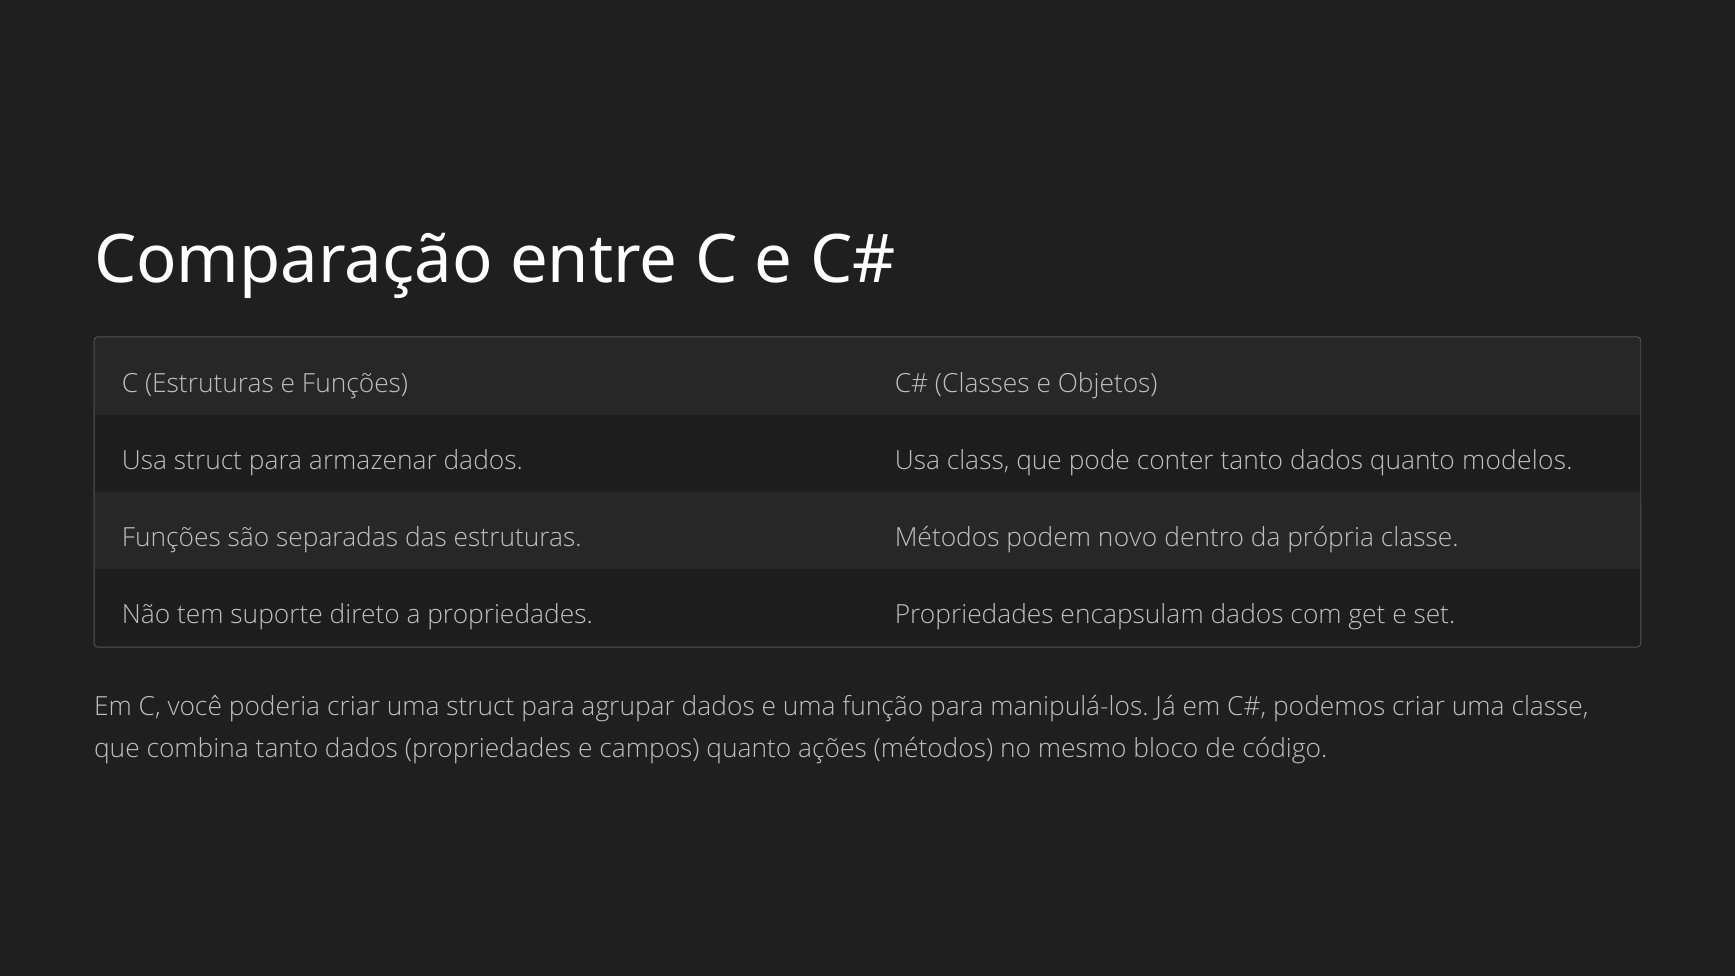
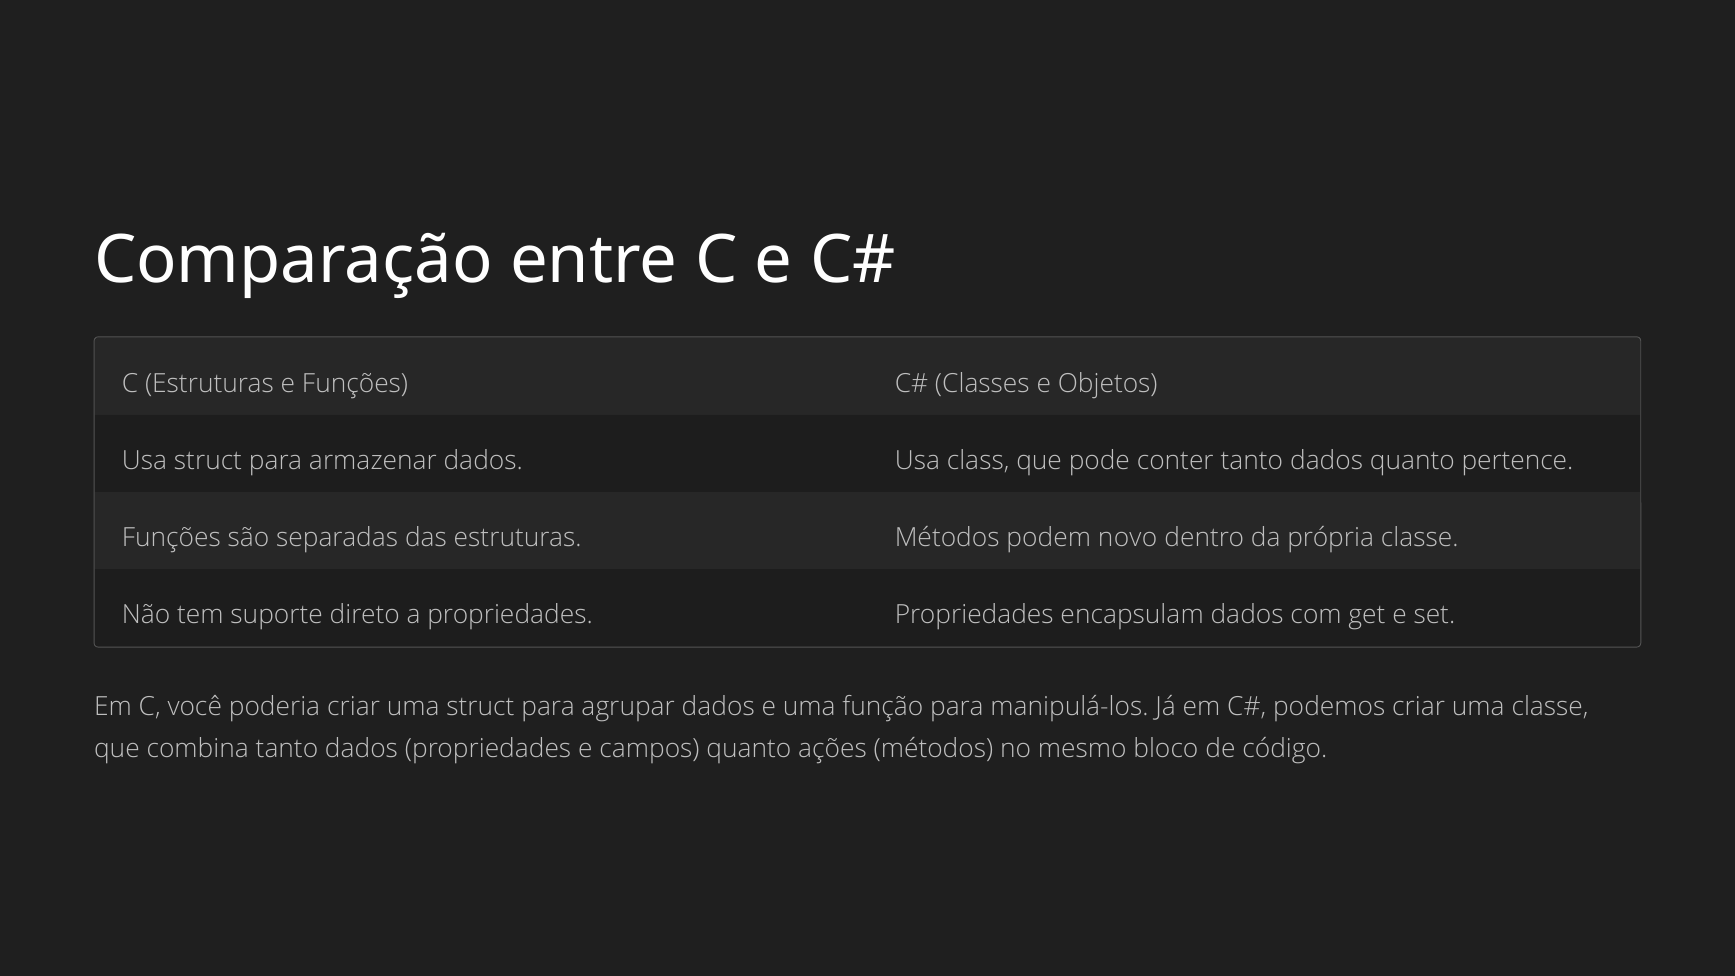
modelos: modelos -> pertence (1517, 461)
